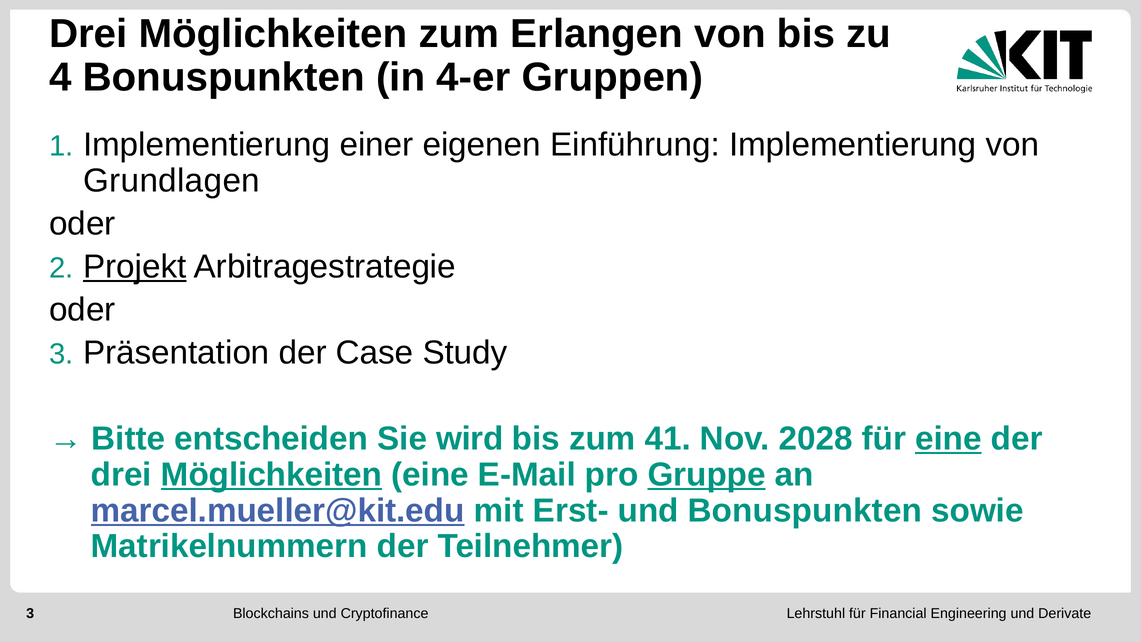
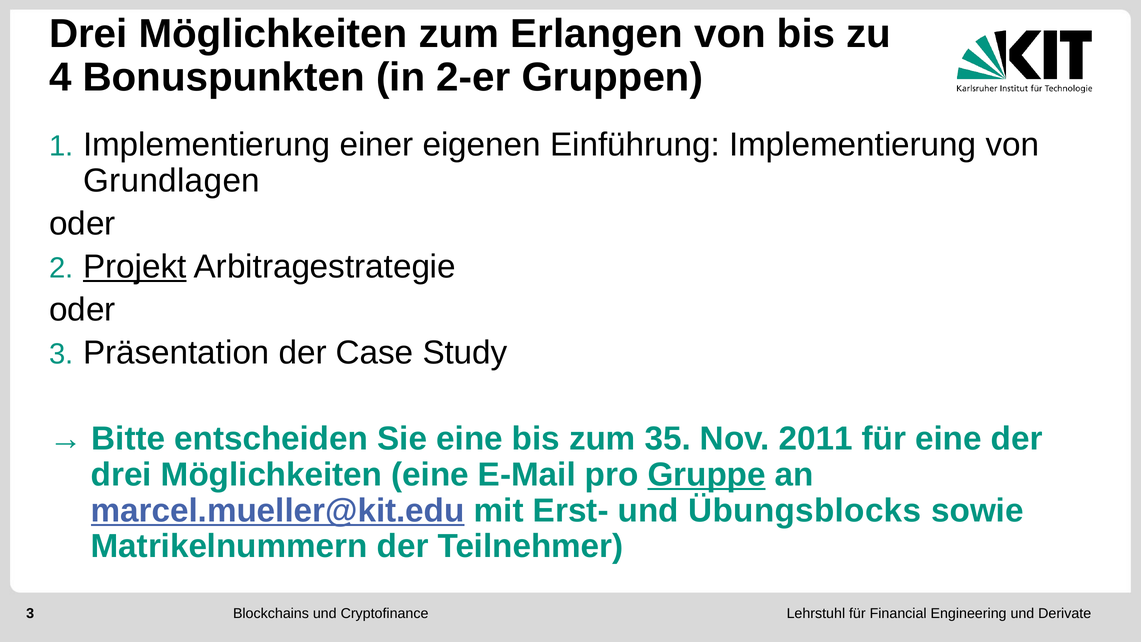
4-er: 4-er -> 2-er (473, 77)
Sie wird: wird -> eine (470, 439)
41: 41 -> 35 (668, 439)
2028: 2028 -> 2011 (816, 439)
eine underline: present -> none (948, 439)
Möglichkeiten underline: present -> none (272, 474)
und Bonuspunkten: Bonuspunkten -> Übungsblocks (805, 510)
